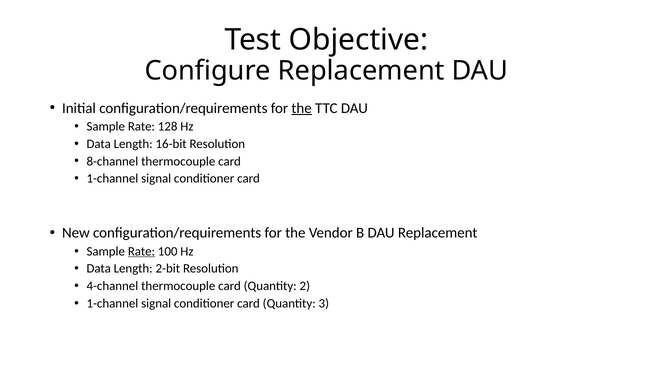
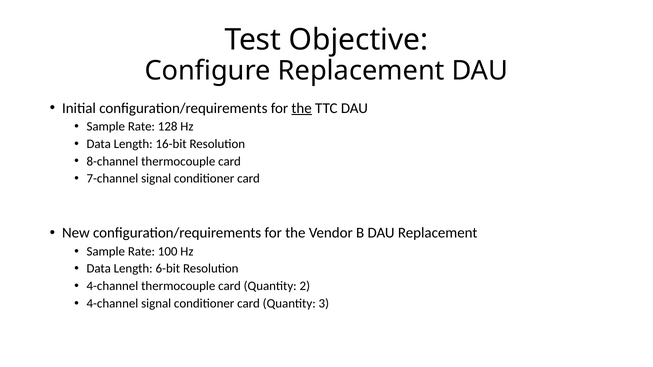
1-channel: 1-channel -> 7-channel (112, 179)
Rate underline: present -> none (141, 252)
2-bit: 2-bit -> 6-bit (168, 269)
1-channel: 1-channel -> 4-channel (112, 304)
